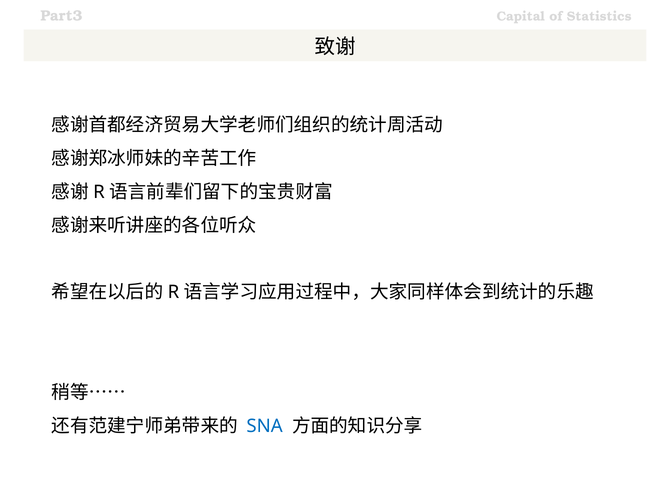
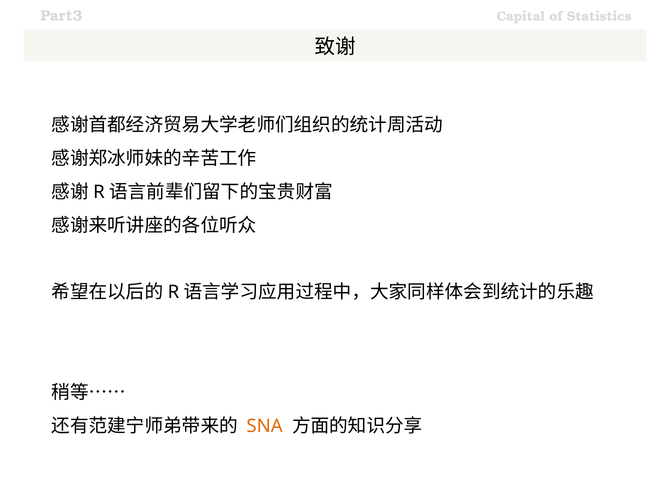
SNA colour: blue -> orange (265, 427)
